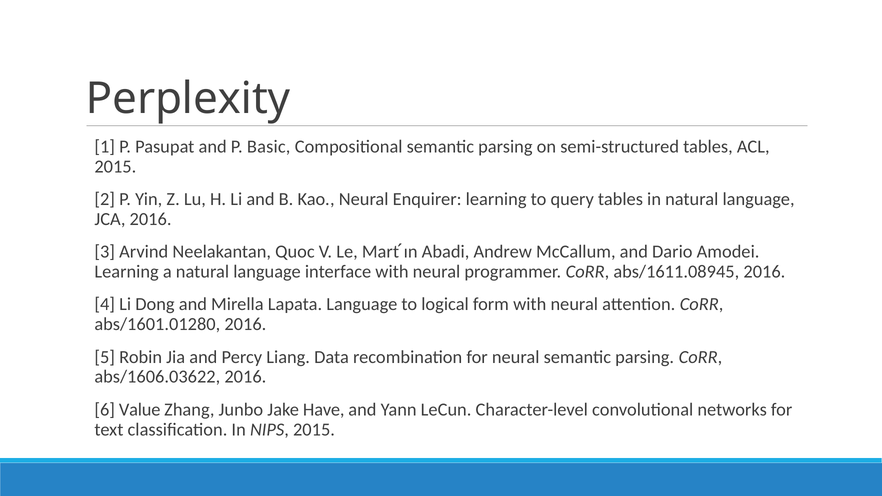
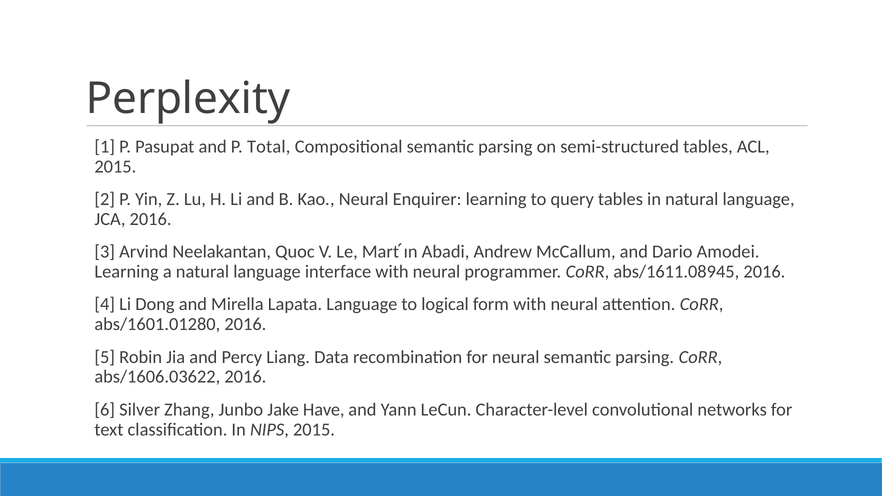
Basic: Basic -> Total (269, 147)
Value: Value -> Silver (140, 410)
